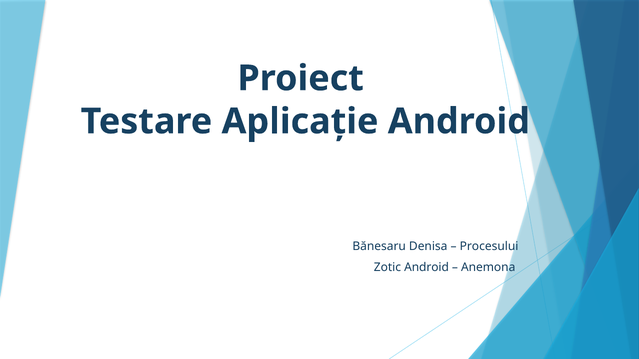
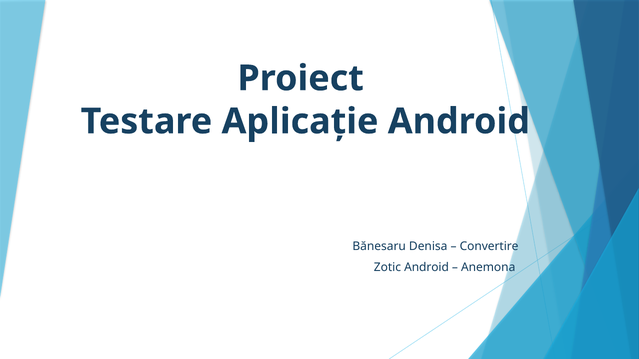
Procesului: Procesului -> Convertire (489, 246)
